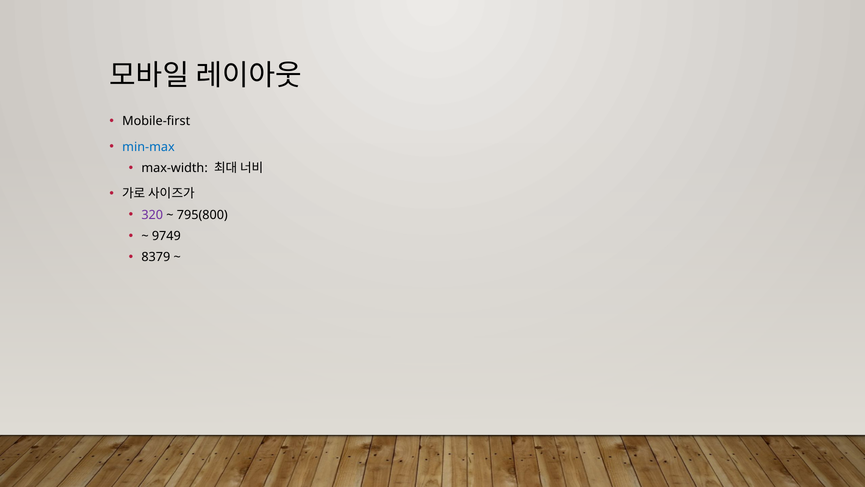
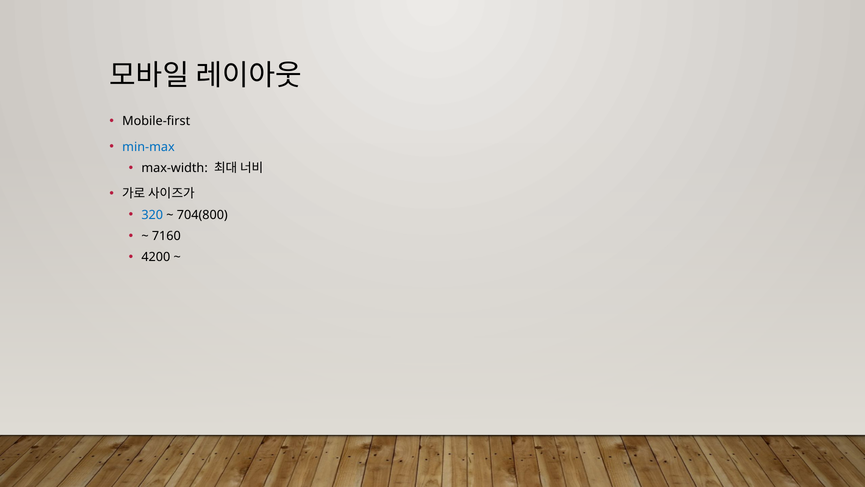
320 colour: purple -> blue (152, 215)
795(800: 795(800 -> 704(800 (202, 215)
9749: 9749 -> 7160 (166, 236)
8379: 8379 -> 4200 (156, 257)
